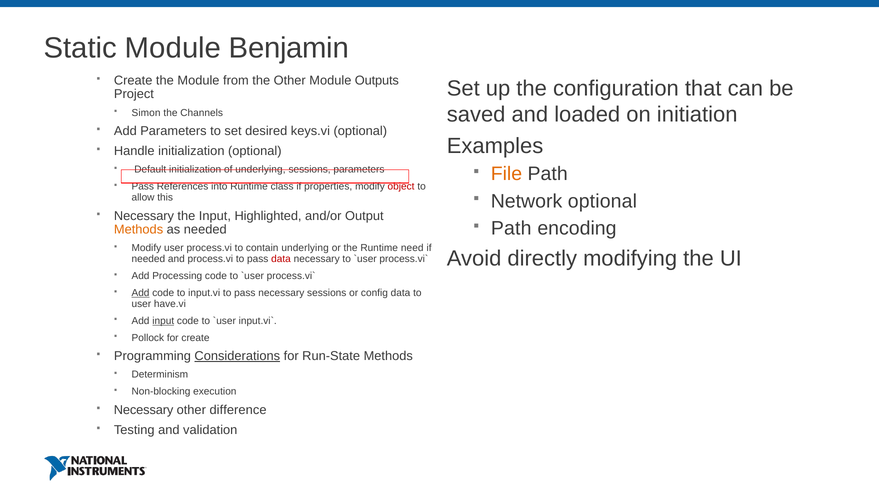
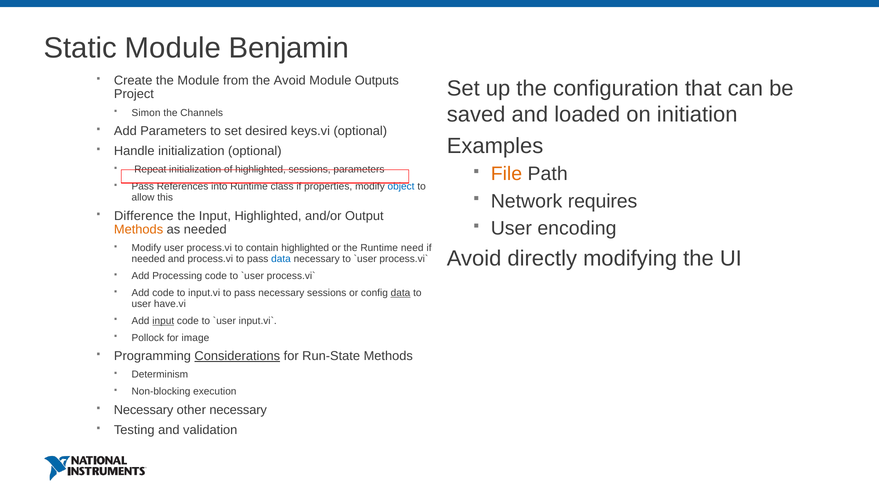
the Other: Other -> Avoid (290, 80)
Default: Default -> Repeat (150, 170)
of underlying: underlying -> highlighted (261, 170)
object colour: red -> blue (401, 187)
Network optional: optional -> requires (603, 201)
Necessary: Necessary -> Difference (144, 216)
Path: Path -> User (511, 229)
contain underlying: underlying -> highlighted (305, 248)
data colour: red -> blue (281, 259)
Add underline: present -> none (141, 293)
data underline: none -> present (401, 293)
for create: create -> image (195, 338)
other difference: difference -> necessary (238, 410)
